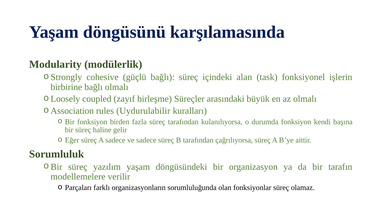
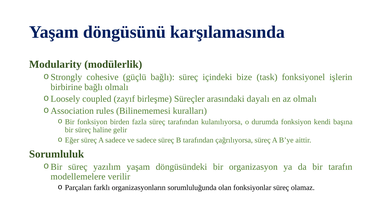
alan: alan -> bize (244, 77)
büyük: büyük -> dayalı (258, 99)
Uydurulabilir: Uydurulabilir -> Bilinememesi (143, 111)
